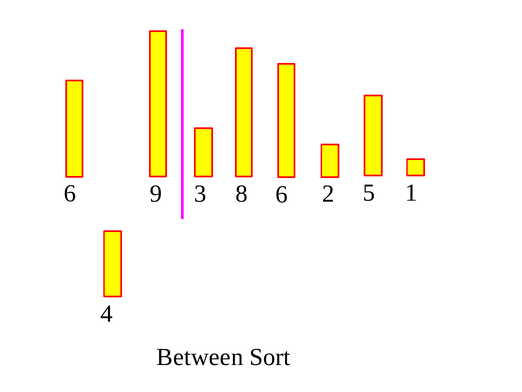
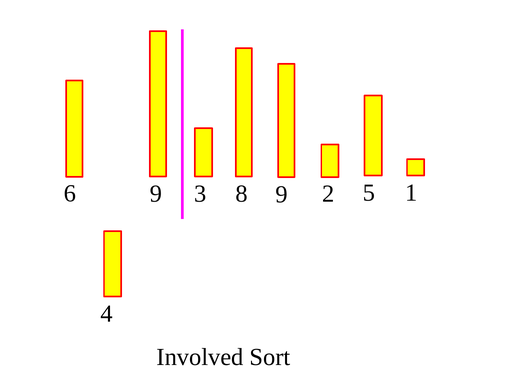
6 6: 6 -> 9 (282, 194)
Between: Between -> Involved (200, 357)
